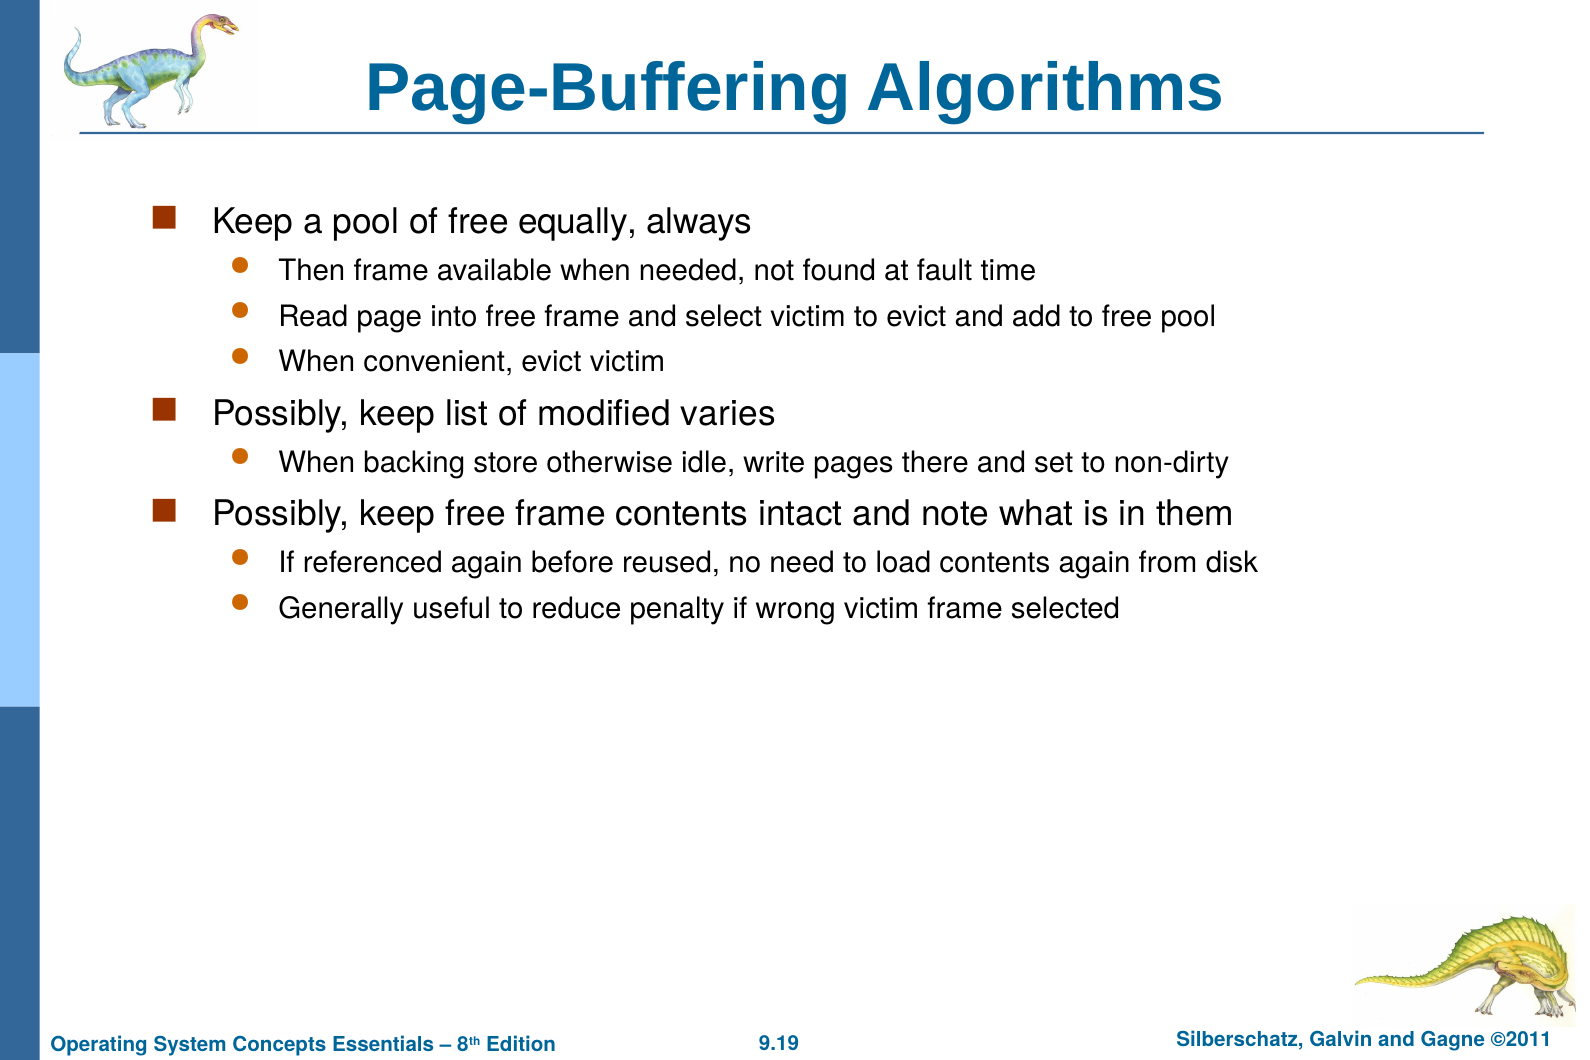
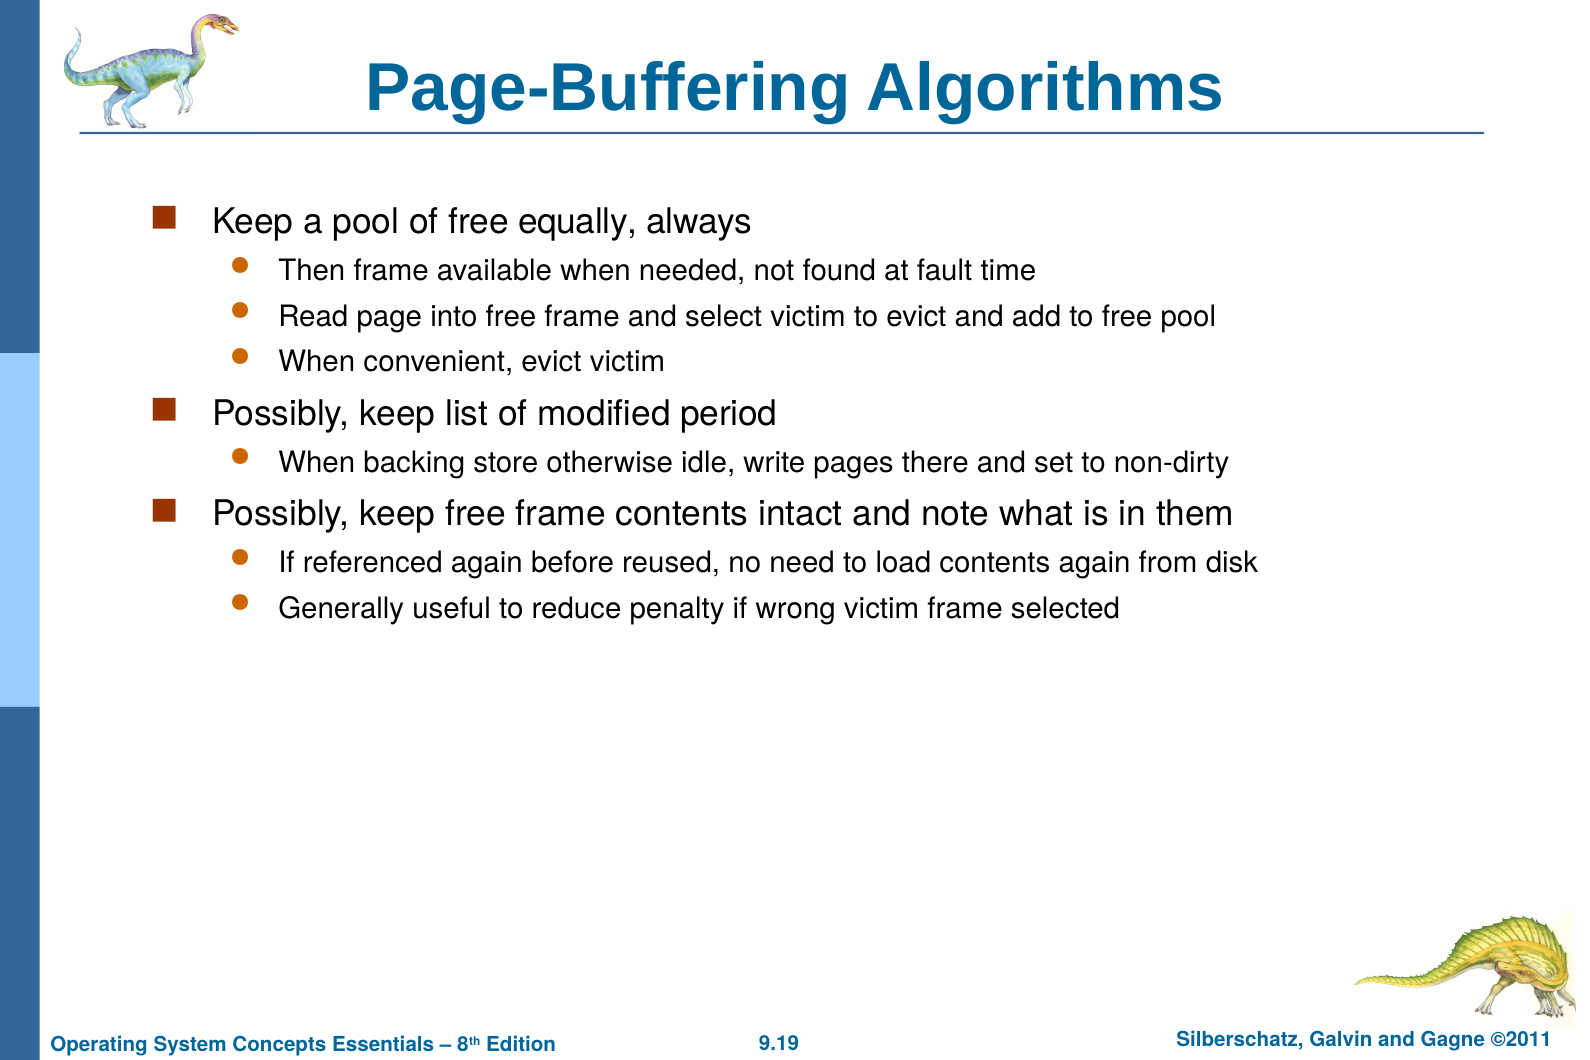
varies: varies -> period (729, 414)
